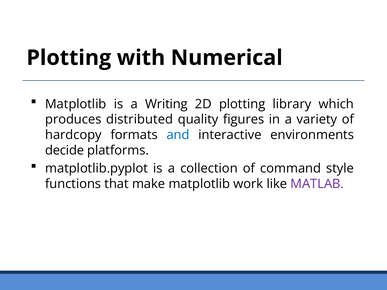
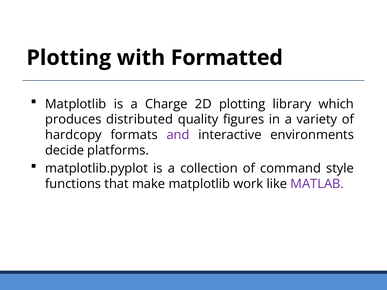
Numerical: Numerical -> Formatted (227, 58)
Writing: Writing -> Charge (166, 104)
and colour: blue -> purple (178, 135)
